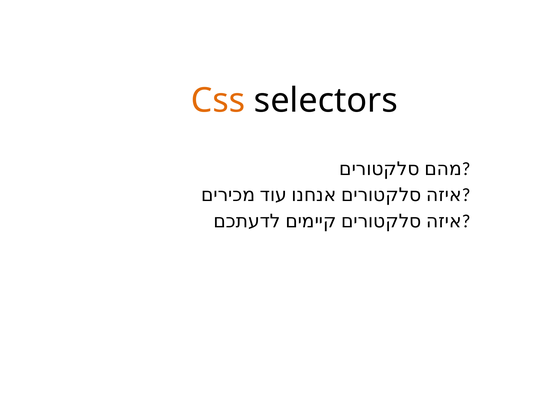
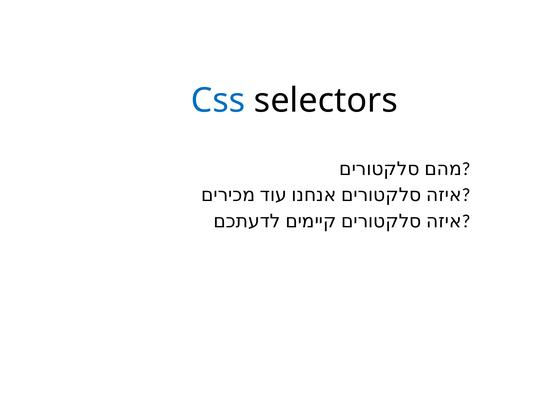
Css colour: orange -> blue (218, 100)
